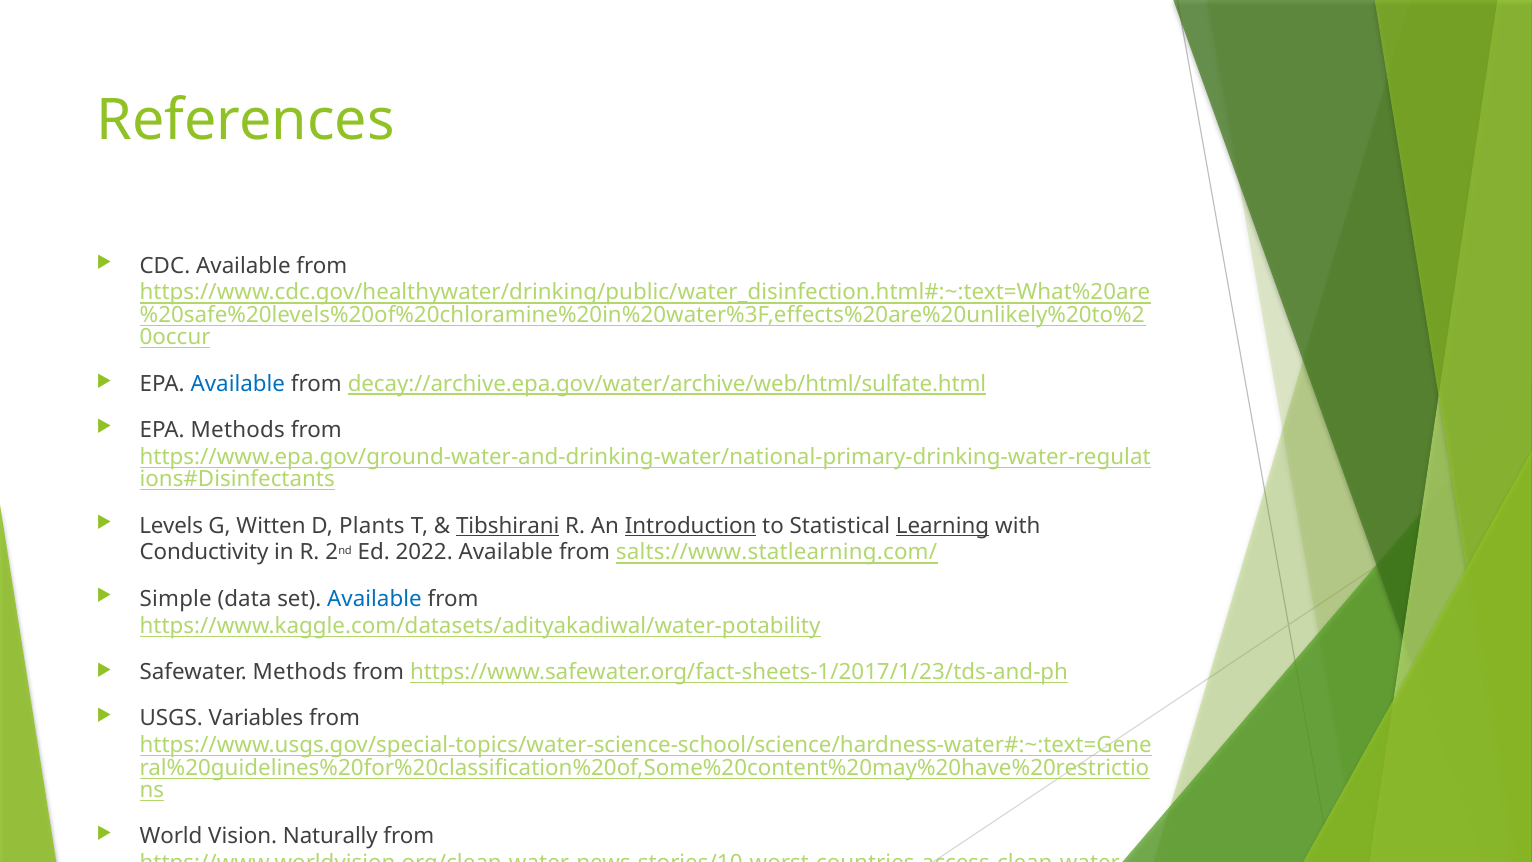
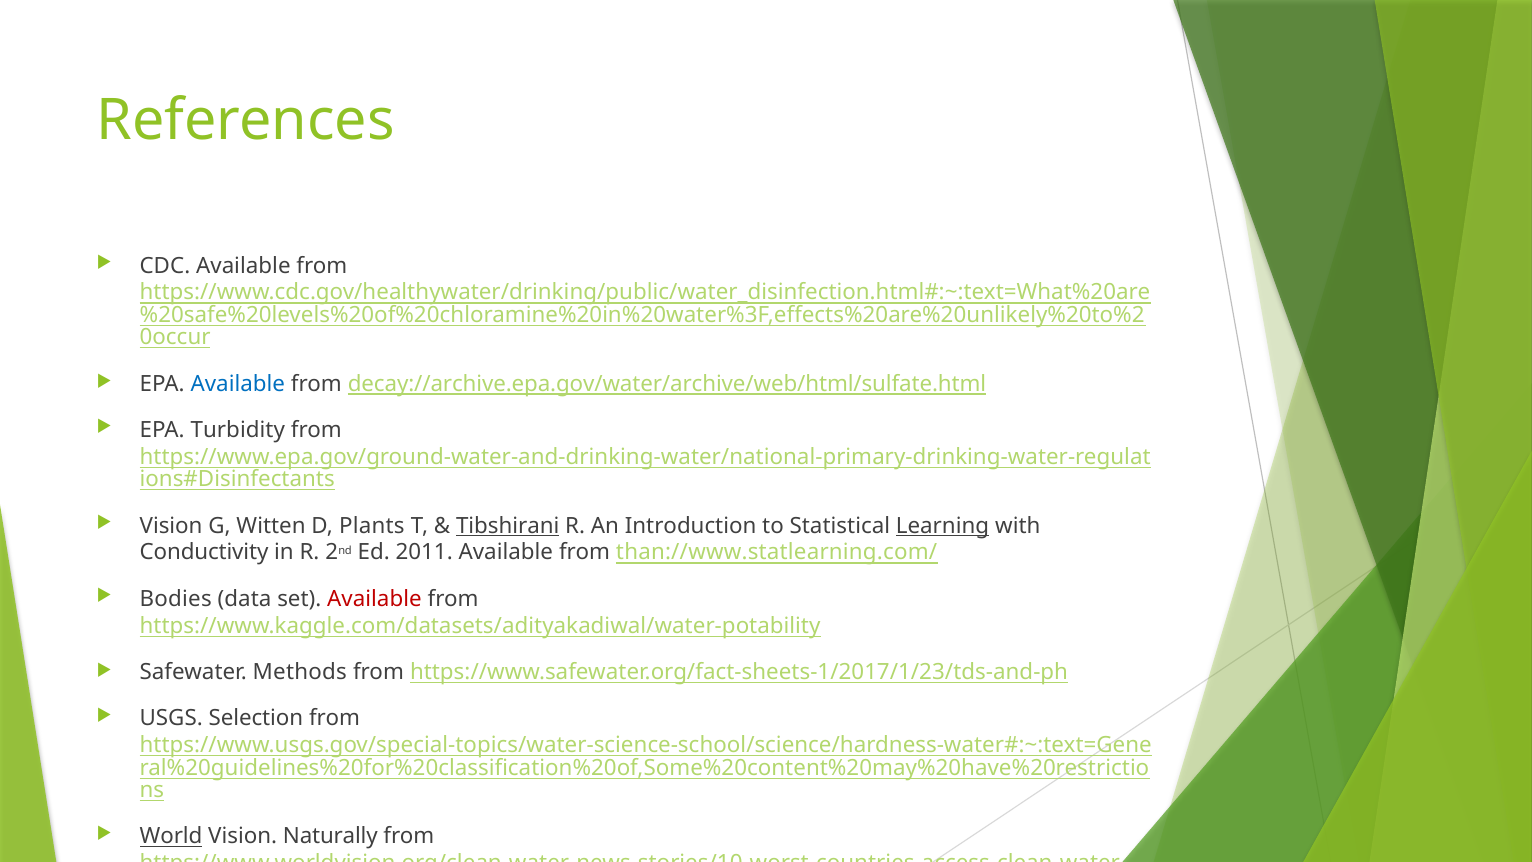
EPA Methods: Methods -> Turbidity (238, 430)
Levels: Levels -> Vision (171, 526)
Introduction underline: present -> none (691, 526)
2022: 2022 -> 2011 (424, 552)
salts://www.statlearning.com/: salts://www.statlearning.com/ -> than://www.statlearning.com/ (777, 552)
Simple: Simple -> Bodies (176, 599)
Available colour: blue -> red (374, 599)
Variables: Variables -> Selection (256, 718)
World underline: none -> present (171, 836)
